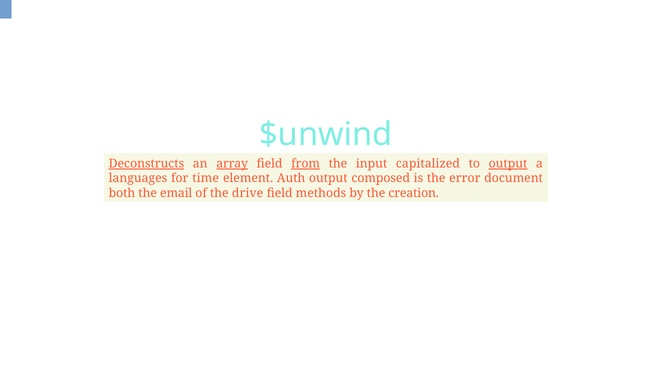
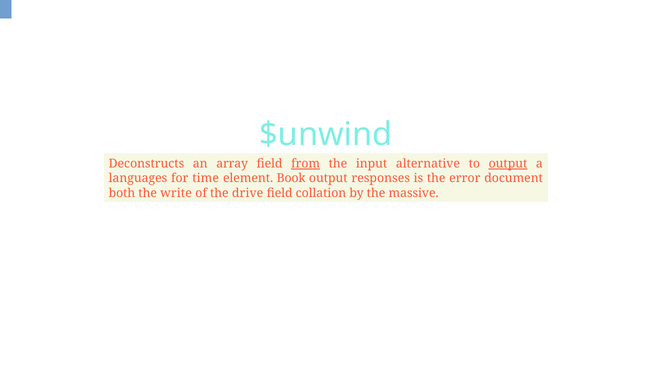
Deconstructs underline: present -> none (146, 164)
array underline: present -> none (232, 164)
capitalized: capitalized -> alternative (428, 164)
Auth: Auth -> Book (291, 178)
composed: composed -> responses (381, 178)
email: email -> write (176, 193)
methods: methods -> collation (321, 193)
creation: creation -> massive (414, 193)
